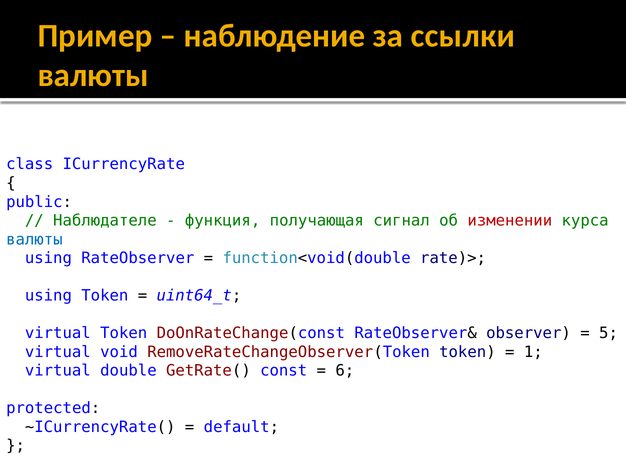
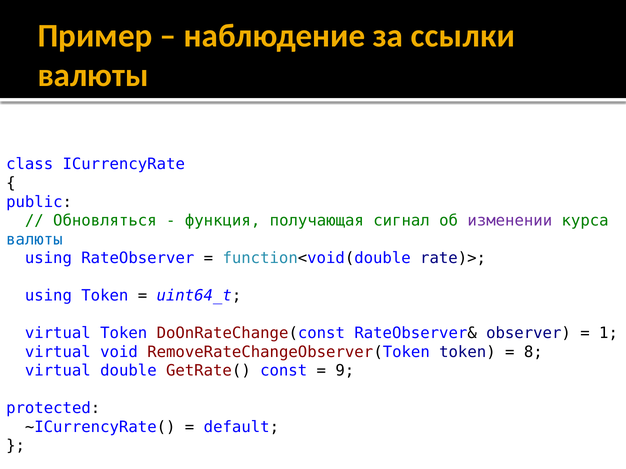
Наблюдателе: Наблюдателе -> Обновляться (105, 221)
изменении colour: red -> purple (510, 221)
5: 5 -> 1 (609, 334)
1: 1 -> 8 (533, 352)
6: 6 -> 9 (345, 371)
